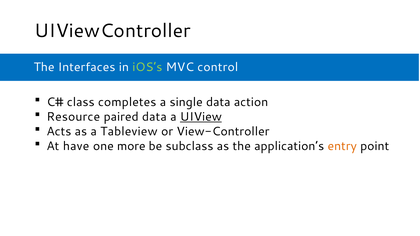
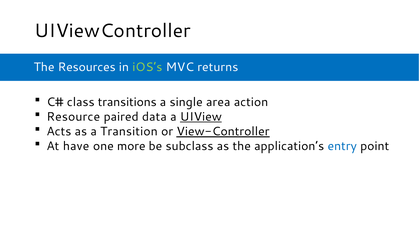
Interfaces: Interfaces -> Resources (87, 67)
control: control -> returns (218, 67)
completes: completes -> transitions (127, 102)
single data: data -> area (218, 102)
Tableview: Tableview -> Transition (129, 132)
View-Controller underline: none -> present (223, 132)
entry colour: orange -> blue (342, 146)
